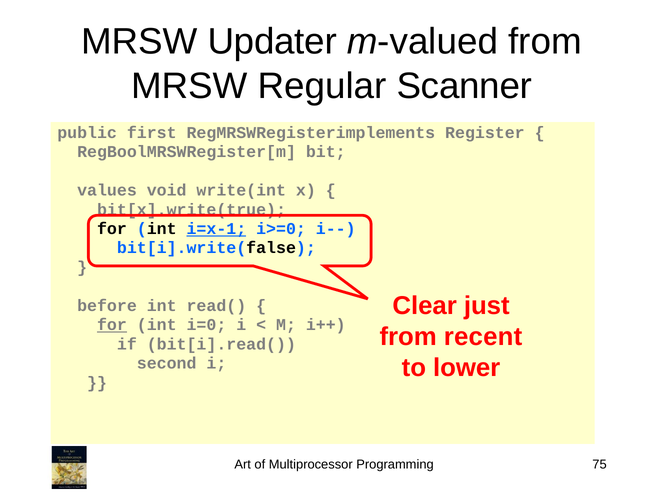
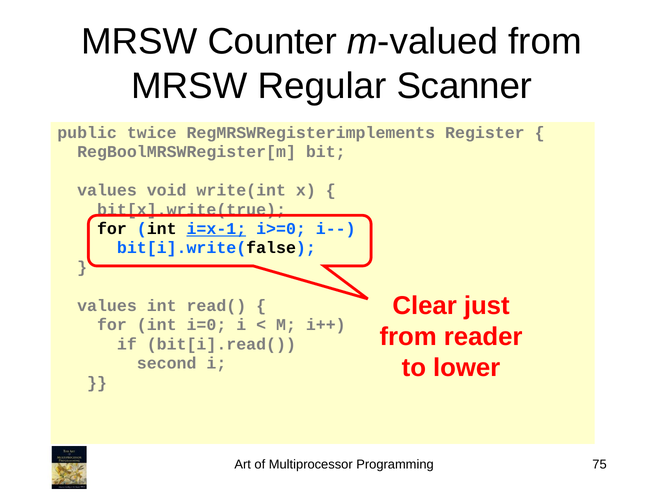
Updater: Updater -> Counter (272, 42)
first: first -> twice (152, 133)
before: before -> values (107, 306)
for underline: present -> none (112, 325)
recent: recent -> reader (483, 337)
